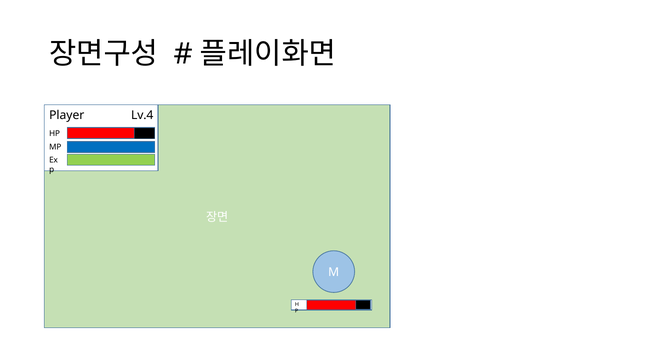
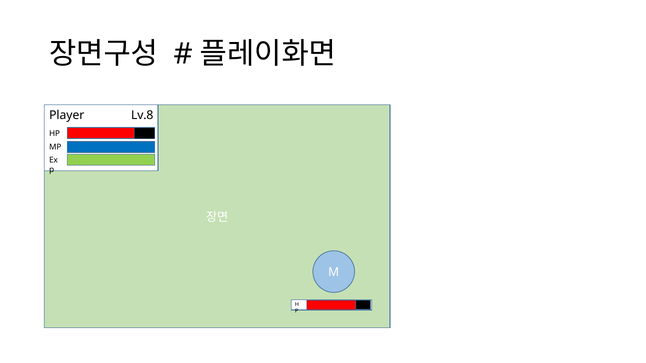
Lv.4: Lv.4 -> Lv.8 (142, 115)
